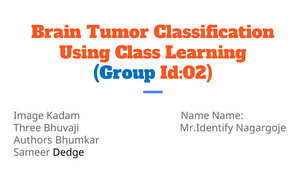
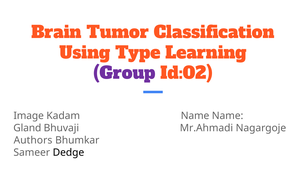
Class: Class -> Type (138, 53)
Group colour: blue -> purple (124, 73)
Three: Three -> Gland (27, 128)
Mr.Identify: Mr.Identify -> Mr.Ahmadi (206, 128)
